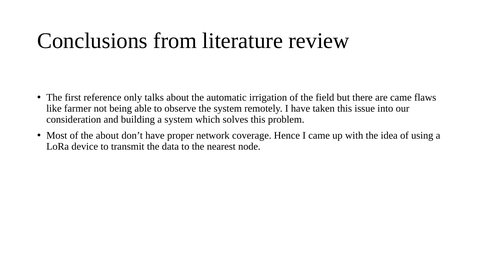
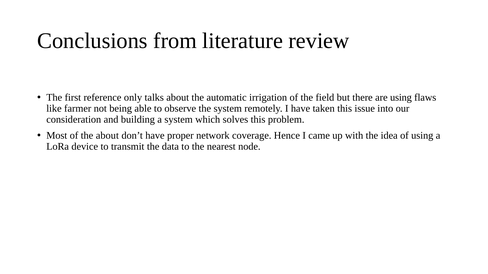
are came: came -> using (401, 98)
